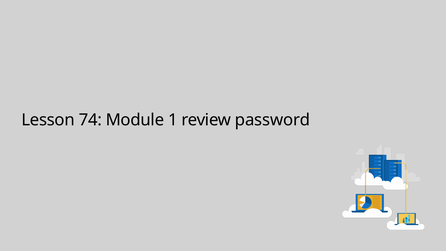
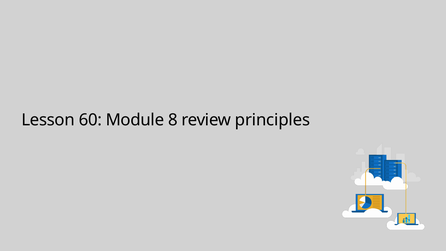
74: 74 -> 60 (90, 120)
1: 1 -> 8 (173, 120)
password: password -> principles (272, 120)
